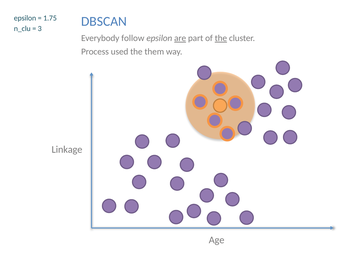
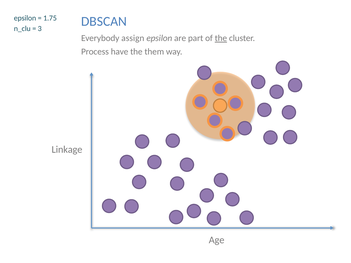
follow: follow -> assign (133, 38)
are underline: present -> none (180, 38)
used: used -> have (120, 52)
